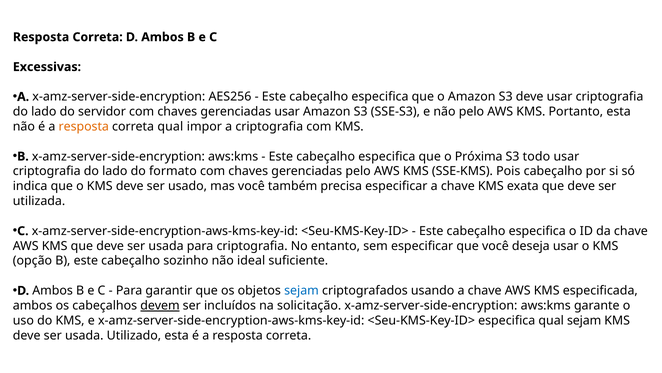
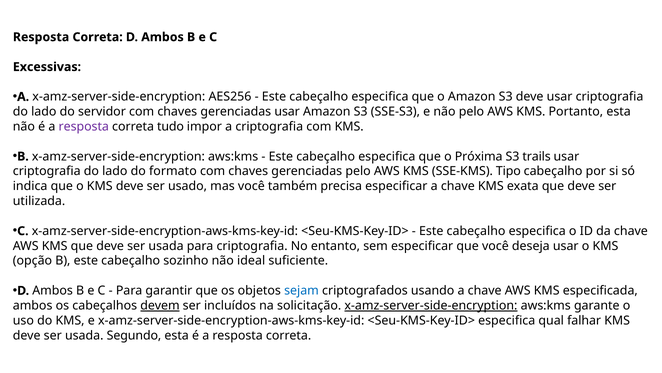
resposta colour: orange -> purple (84, 126)
correta qual: qual -> tudo (170, 126)
todo: todo -> trails (537, 156)
Pois: Pois -> Tipo (508, 171)
x-amz-server-side-encryption underline: none -> present (431, 305)
qual sejam: sejam -> falhar (584, 320)
Utilizado: Utilizado -> Segundo (134, 335)
